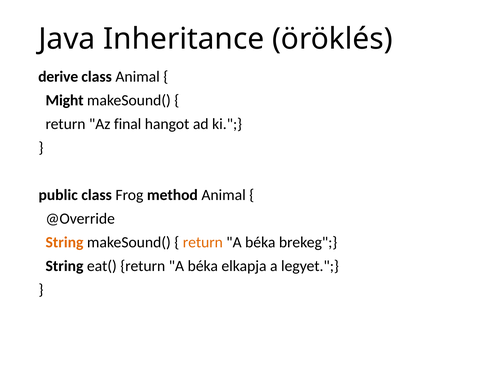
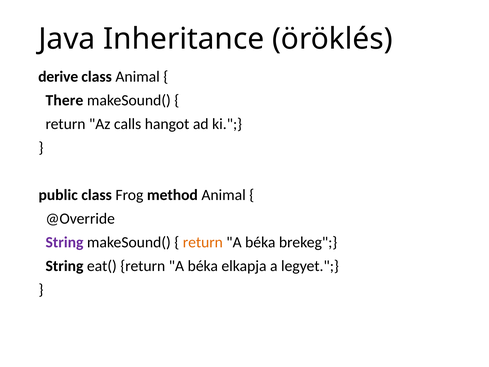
Might: Might -> There (64, 100)
final: final -> calls (128, 124)
String colour: orange -> purple (64, 242)
